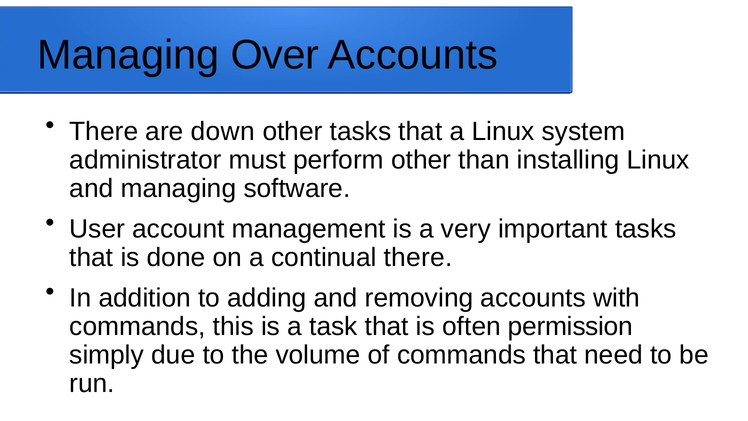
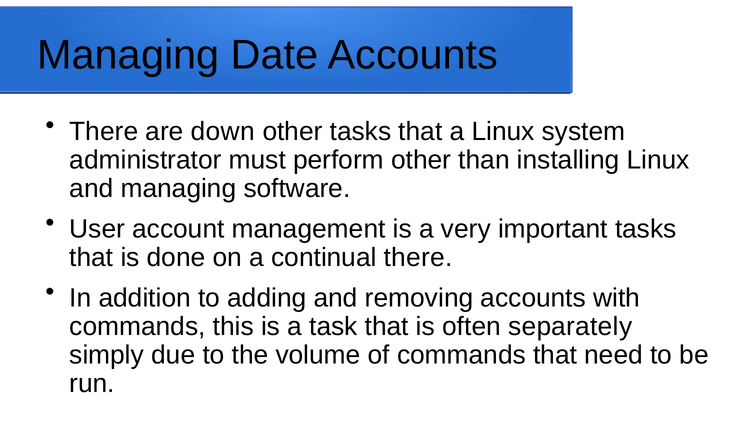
Over: Over -> Date (275, 55)
permission: permission -> separately (570, 326)
